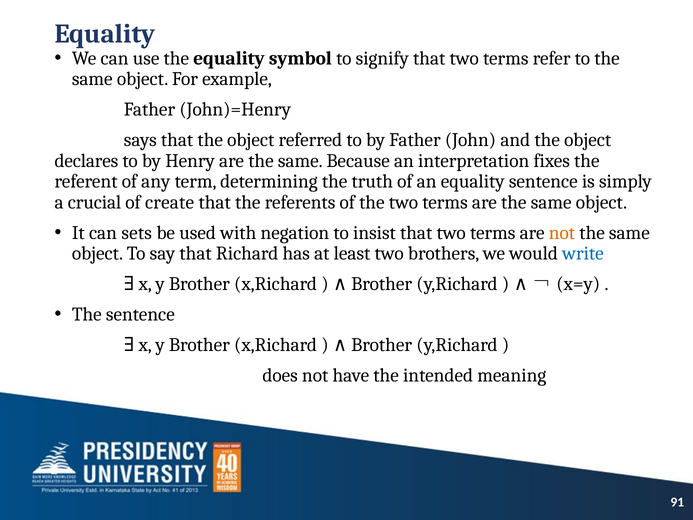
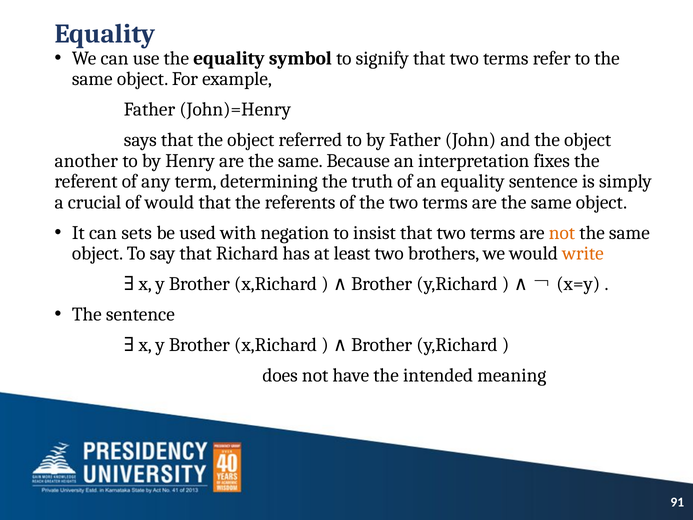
declares: declares -> another (86, 161)
of create: create -> would (170, 202)
write colour: blue -> orange (583, 253)
